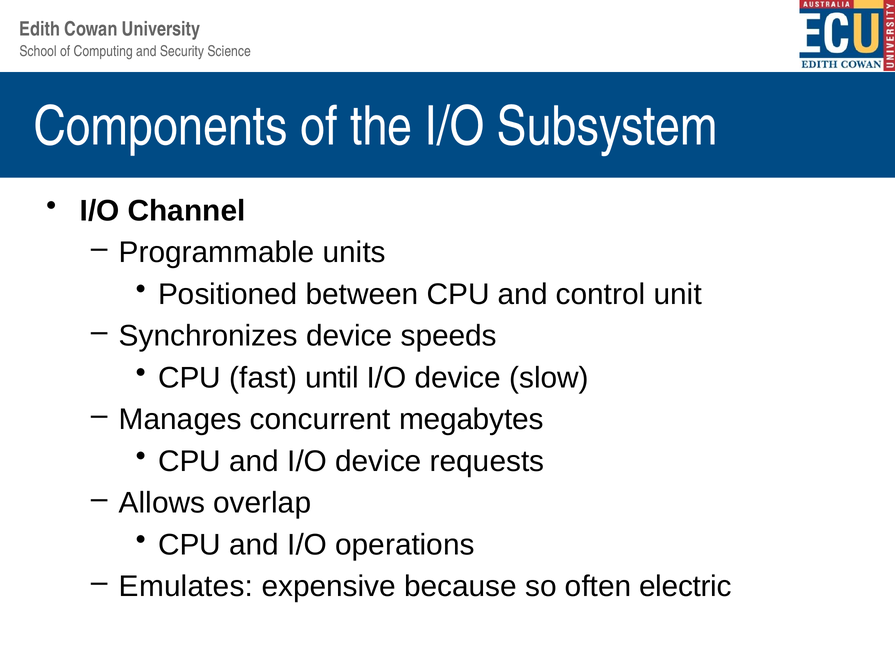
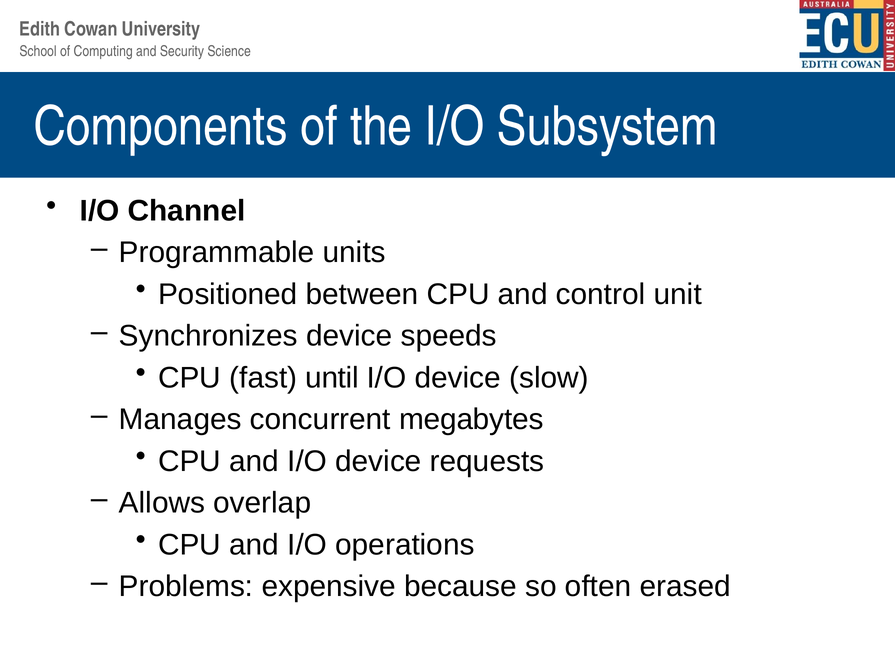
Emulates: Emulates -> Problems (186, 587)
electric: electric -> erased (685, 587)
